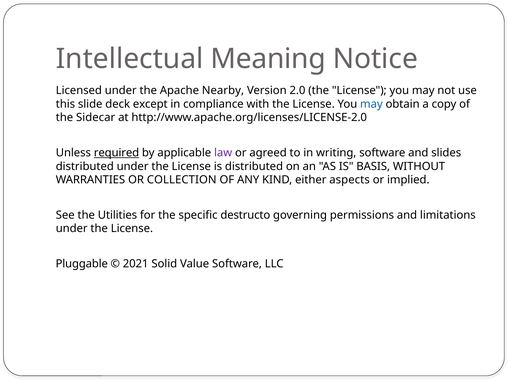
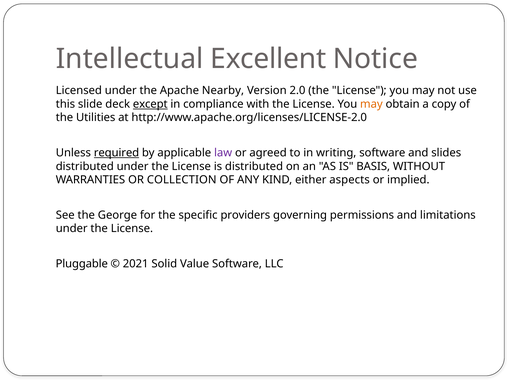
Meaning: Meaning -> Excellent (268, 59)
except underline: none -> present (150, 104)
may colour: blue -> orange (371, 104)
Sidecar: Sidecar -> Utilities (96, 118)
Utilities: Utilities -> George (117, 215)
destructo: destructo -> providers (245, 215)
